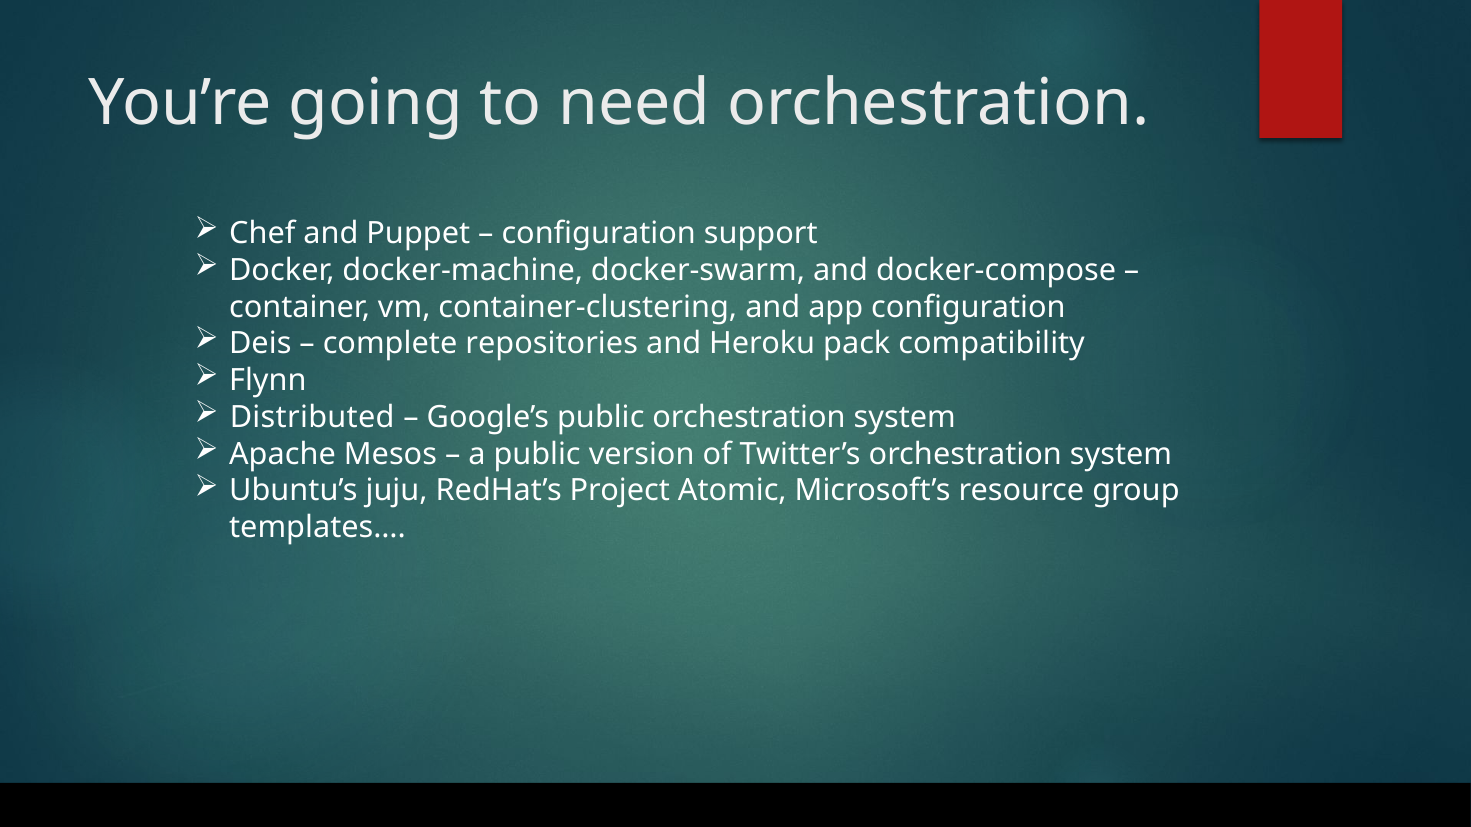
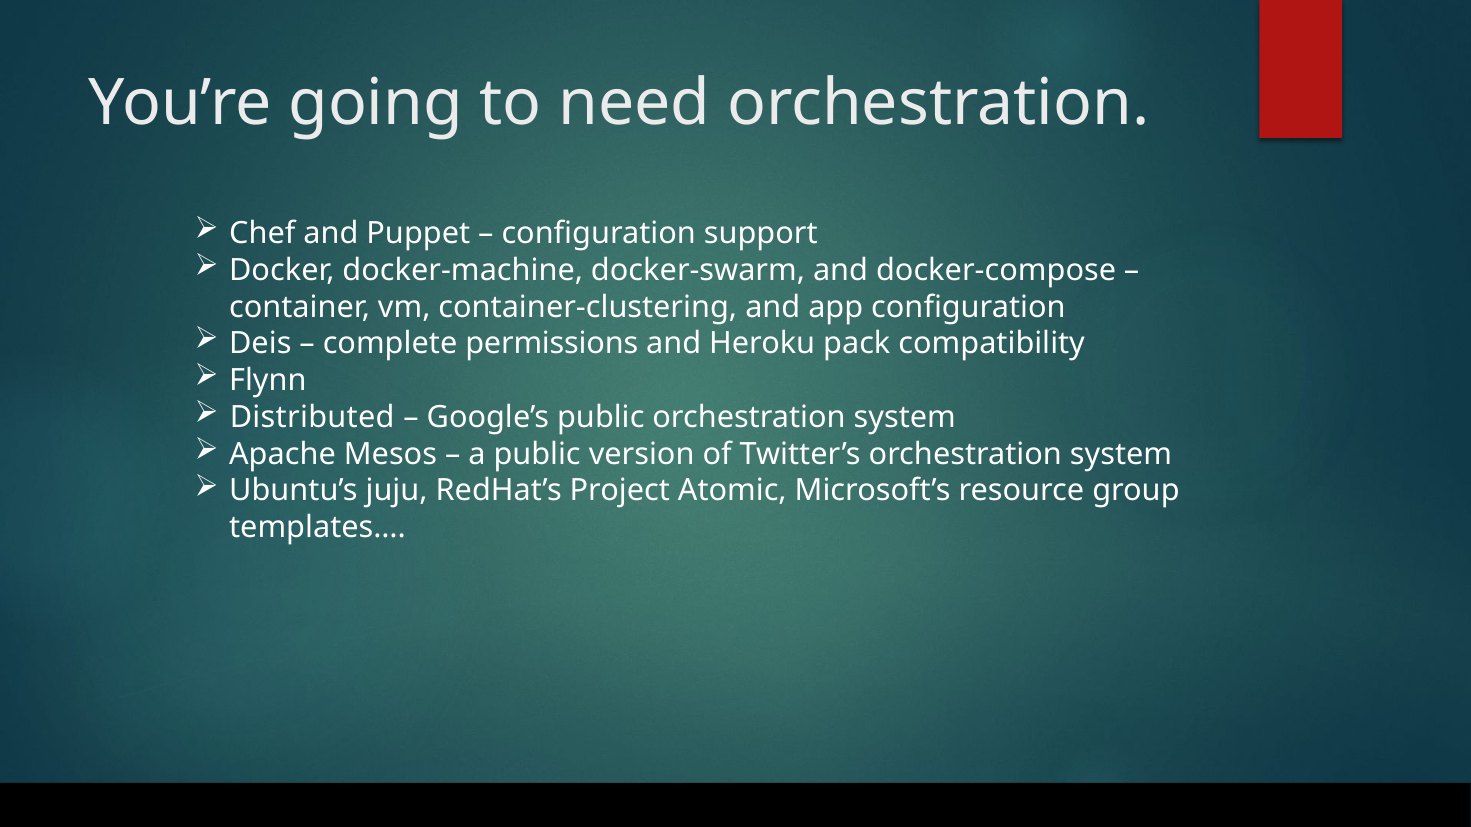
repositories: repositories -> permissions (552, 344)
